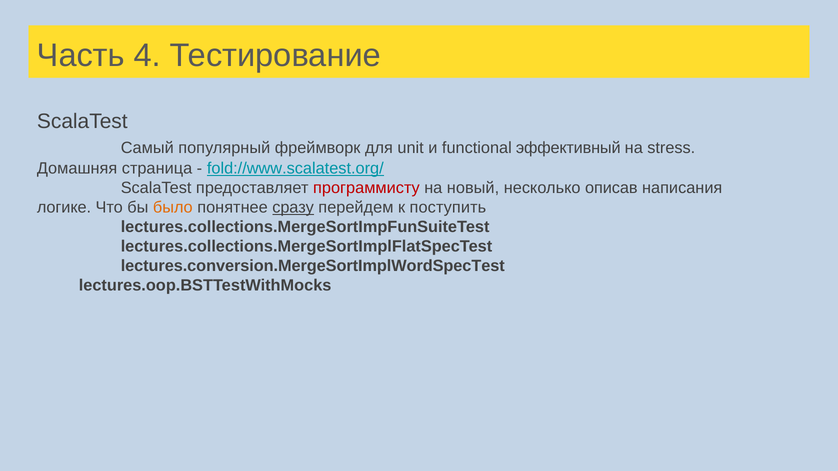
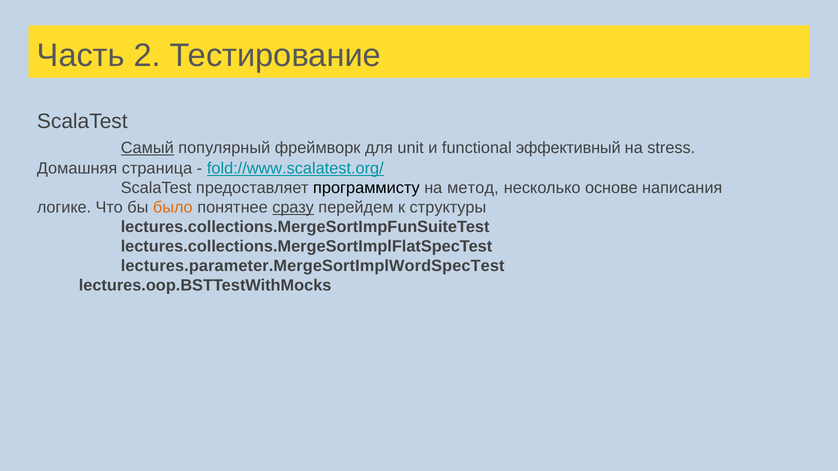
4: 4 -> 2 (147, 56)
Самый underline: none -> present (147, 148)
программисту colour: red -> black (366, 188)
новый: новый -> метод (473, 188)
описав: описав -> основе (611, 188)
поступить: поступить -> структуры (448, 208)
lectures.conversion.MergeSortImplWordSpecTest: lectures.conversion.MergeSortImplWordSpecTest -> lectures.parameter.MergeSortImplWordSpecTest (313, 266)
